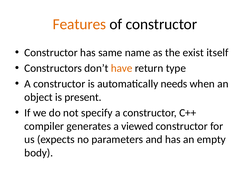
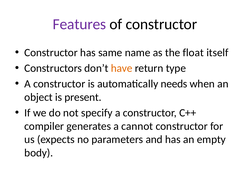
Features colour: orange -> purple (79, 24)
exist: exist -> float (193, 52)
viewed: viewed -> cannot (137, 126)
